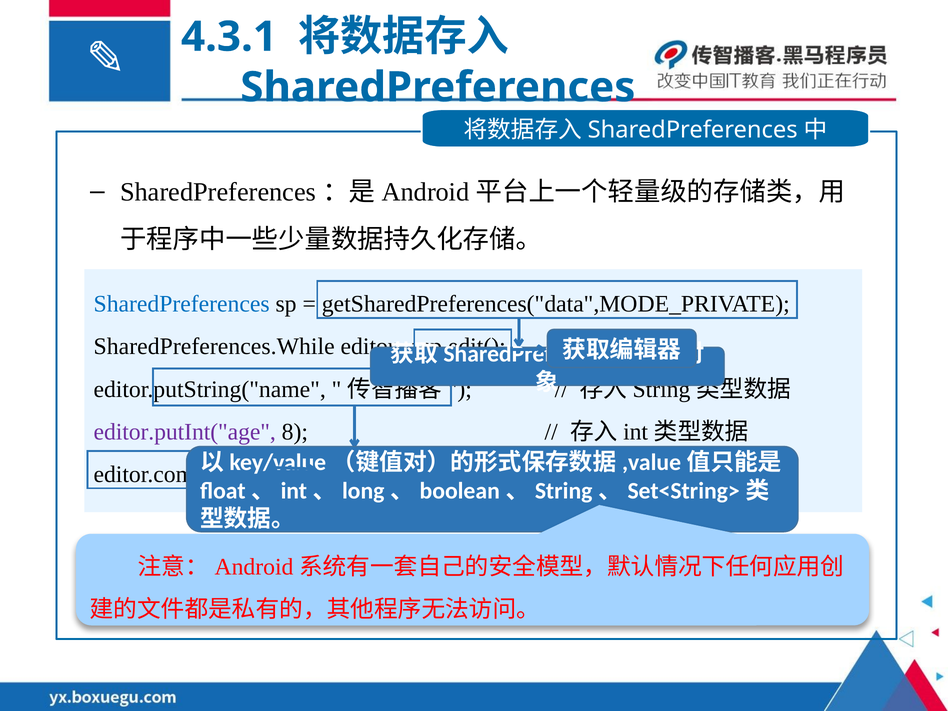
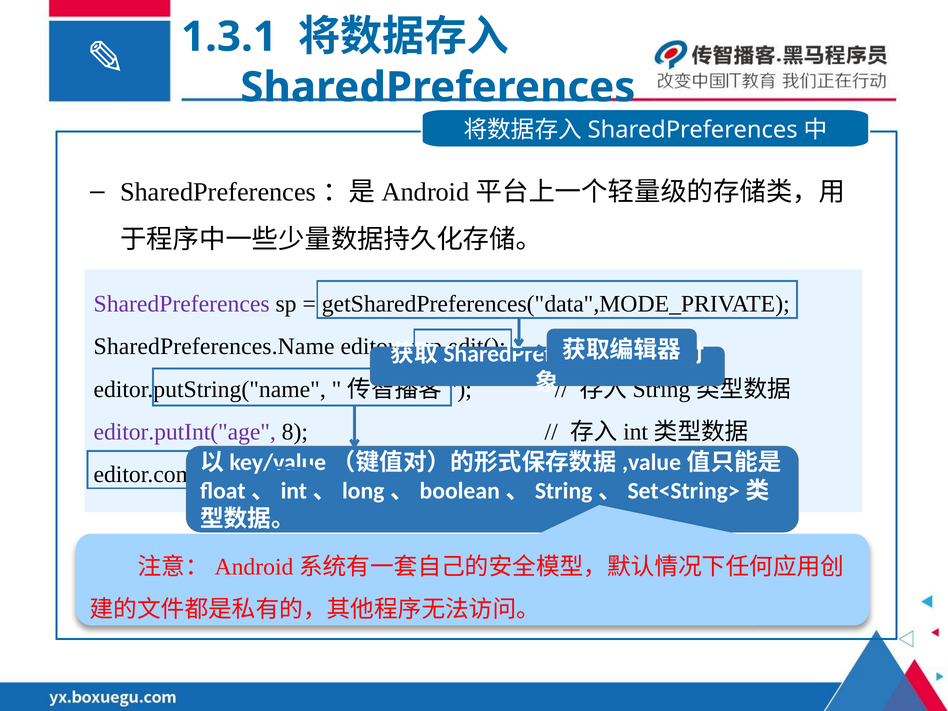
4.3.1: 4.3.1 -> 1.3.1 (229, 37)
SharedPreferences colour: blue -> purple (182, 304)
SharedPreferences.While: SharedPreferences.While -> SharedPreferences.Name (214, 347)
